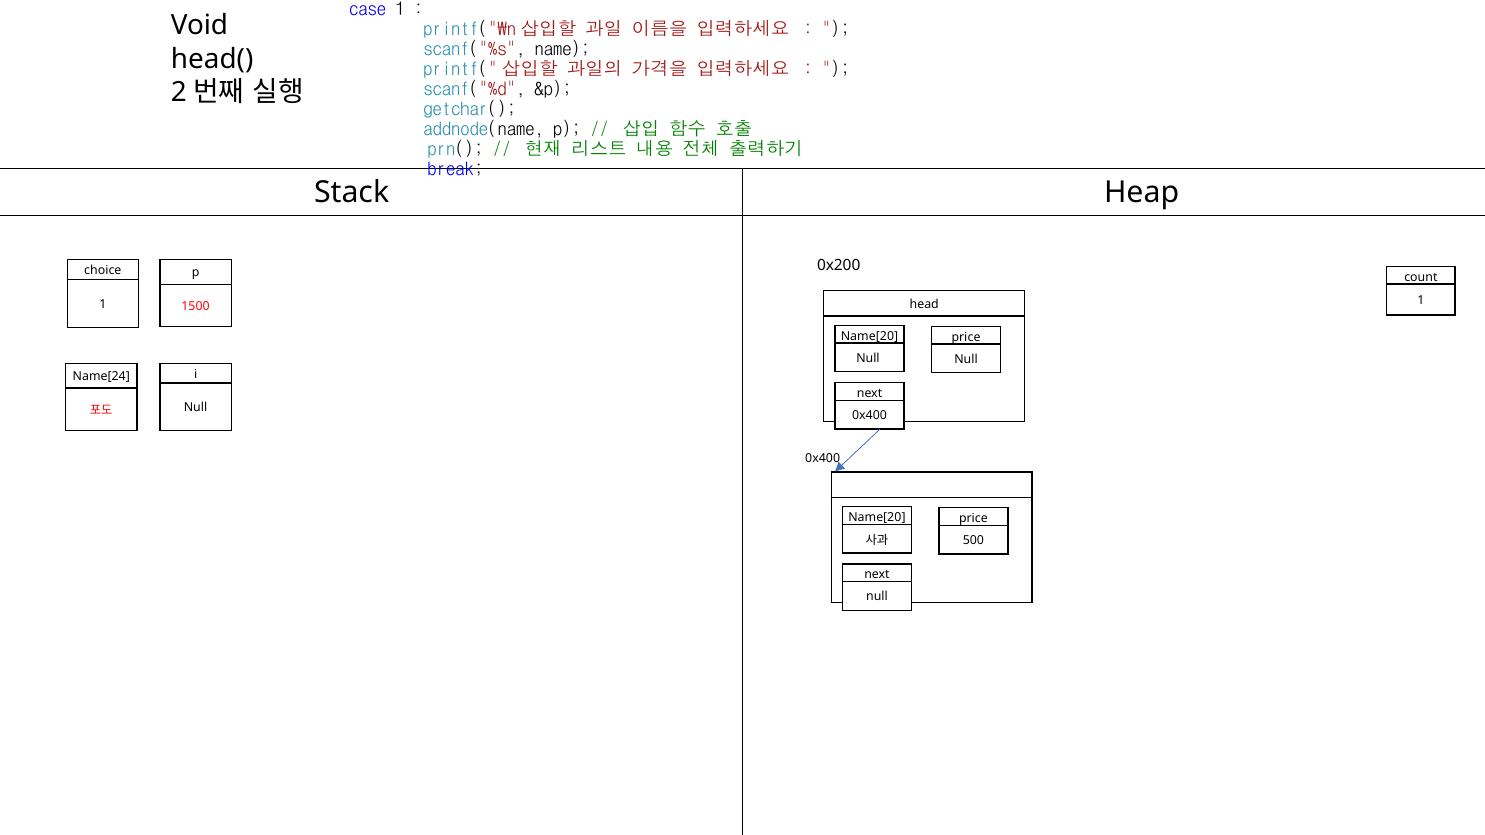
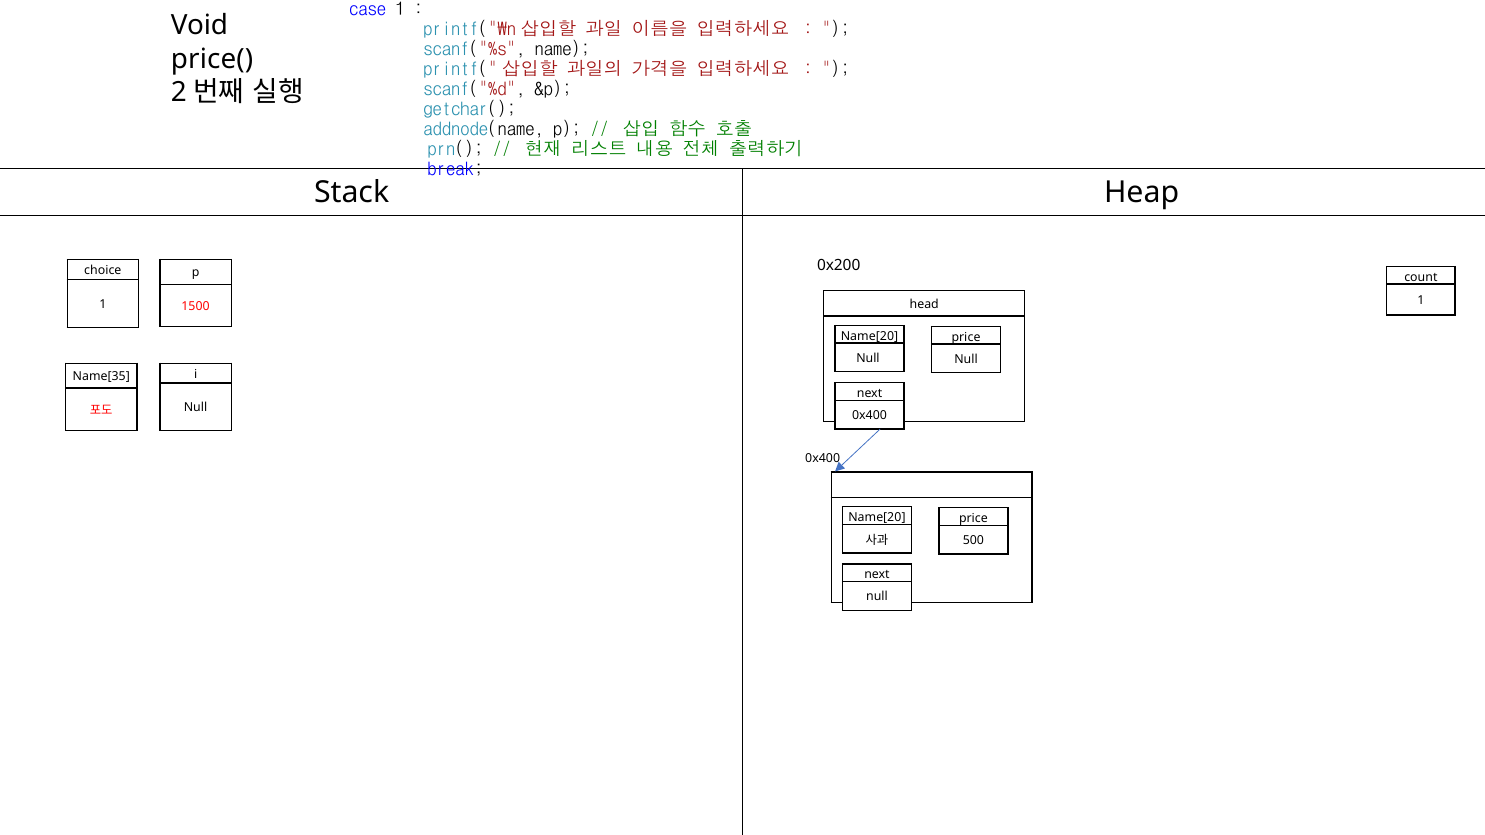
head(: head( -> price( (212, 59)
Name[24: Name[24 -> Name[35 (101, 377)
